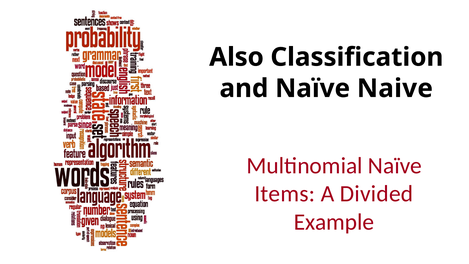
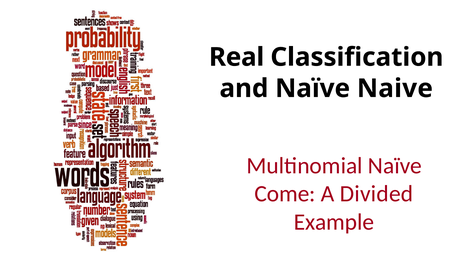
Also: Also -> Real (237, 57)
Items: Items -> Come (285, 194)
